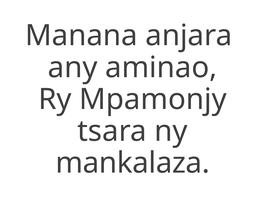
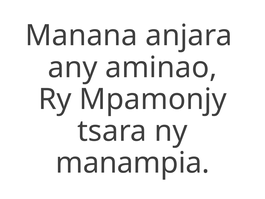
mankalaza: mankalaza -> manampia (133, 163)
